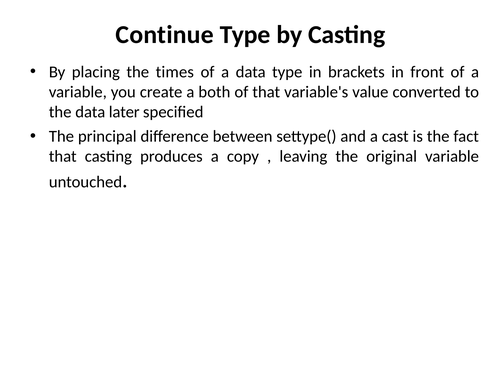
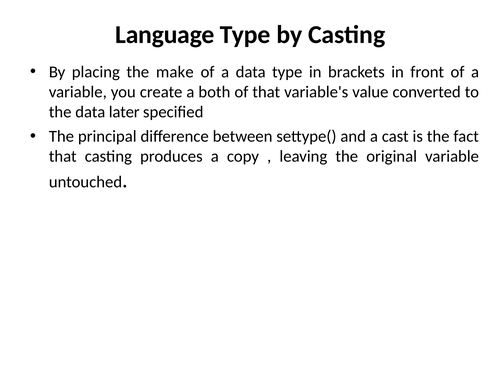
Continue: Continue -> Language (165, 35)
times: times -> make (175, 72)
